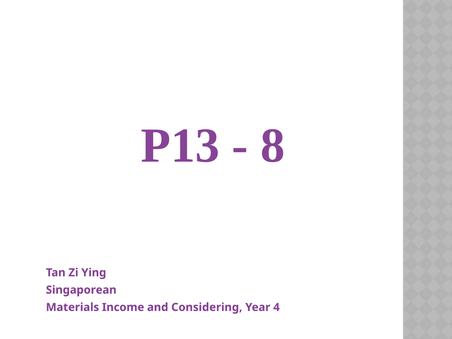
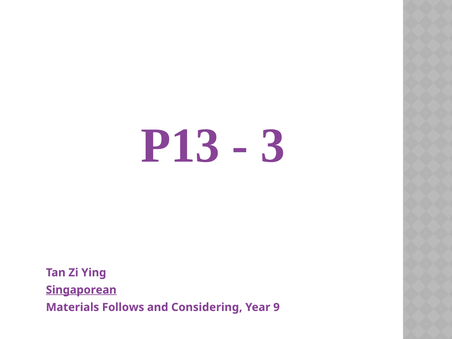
8: 8 -> 3 (273, 146)
Singaporean underline: none -> present (81, 290)
Income: Income -> Follows (123, 307)
4: 4 -> 9 (276, 307)
